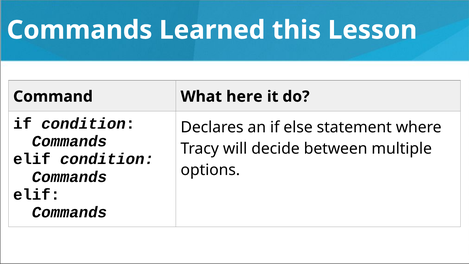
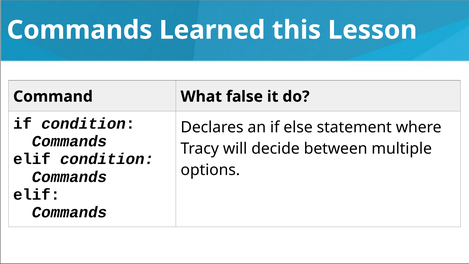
here: here -> false (244, 97)
